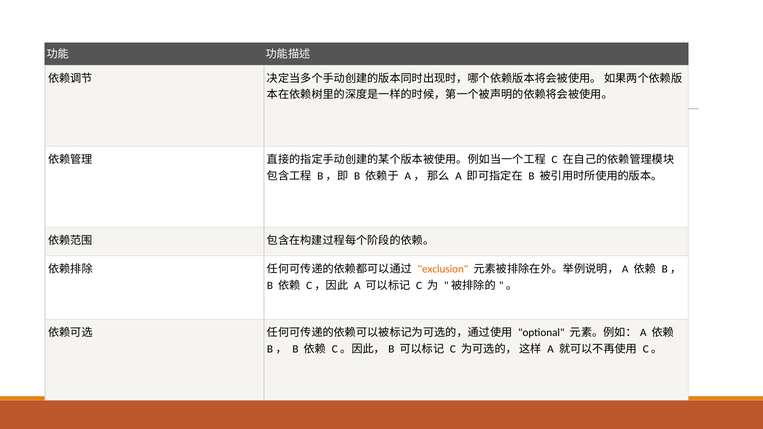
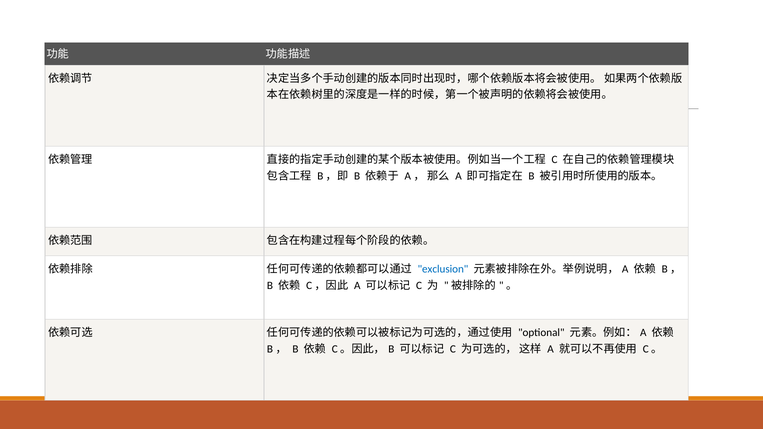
exclusion colour: orange -> blue (443, 269)
